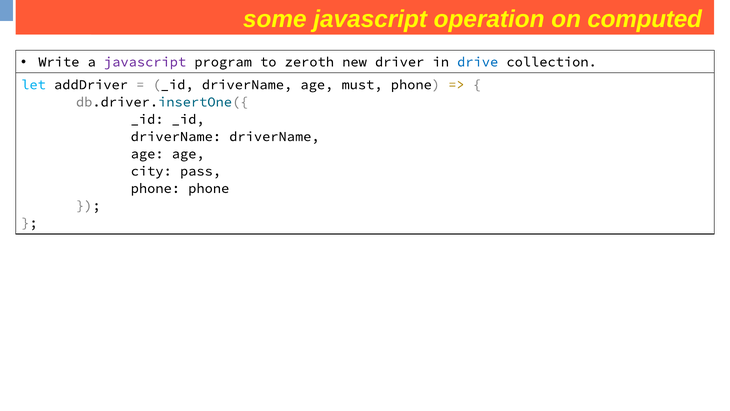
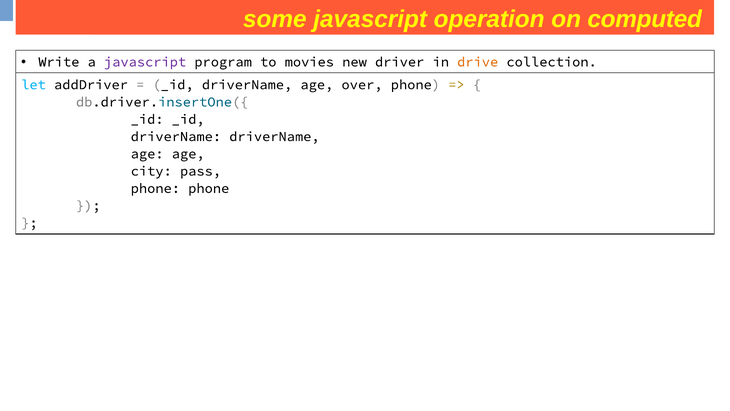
to zeroth: zeroth -> movies (309, 62)
drive colour: blue -> orange (478, 62)
must: must -> over (362, 85)
